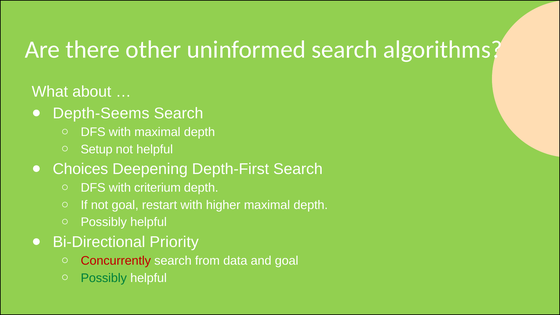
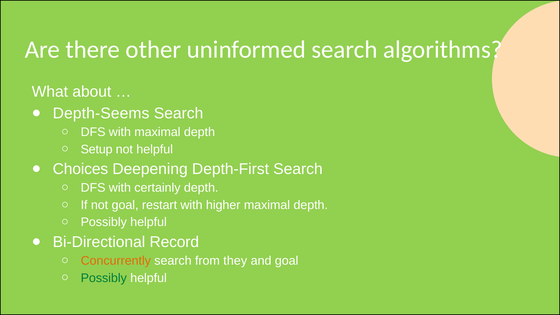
criterium: criterium -> certainly (157, 188)
Priority: Priority -> Record (174, 242)
Concurrently colour: red -> orange (116, 261)
data: data -> they (235, 261)
